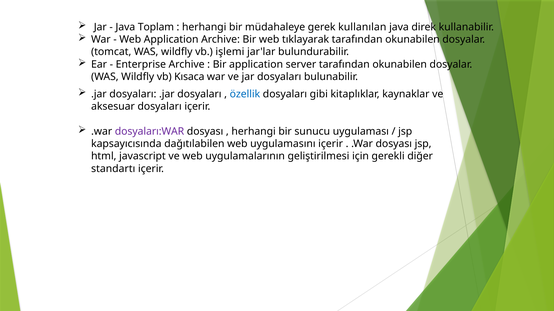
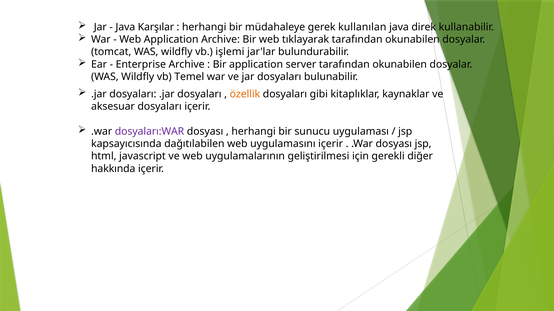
Toplam: Toplam -> Karşılar (156, 27)
Kısaca: Kısaca -> Temel (189, 77)
özellik colour: blue -> orange (245, 94)
standartı: standartı -> hakkında (113, 169)
